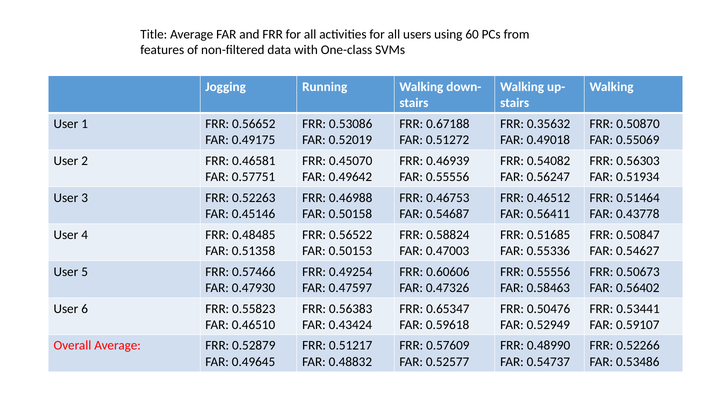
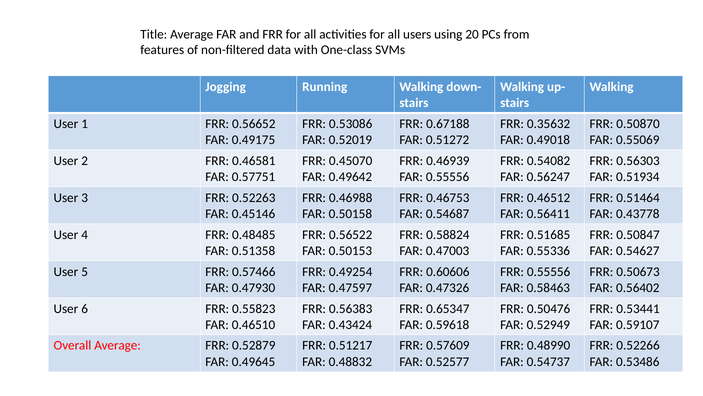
60: 60 -> 20 (472, 34)
